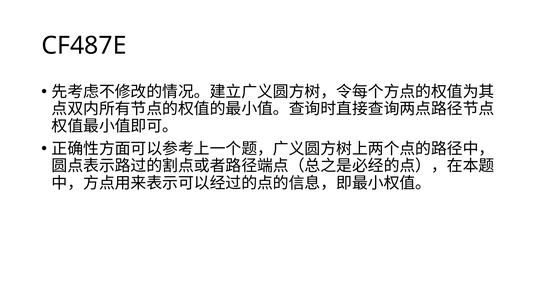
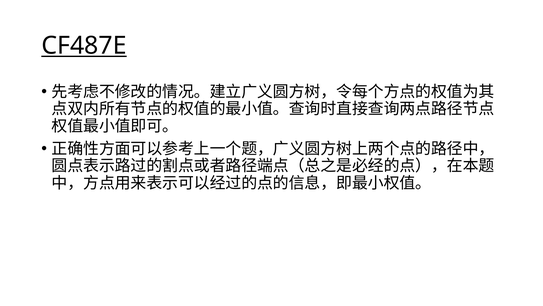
CF487E underline: none -> present (84, 46)
